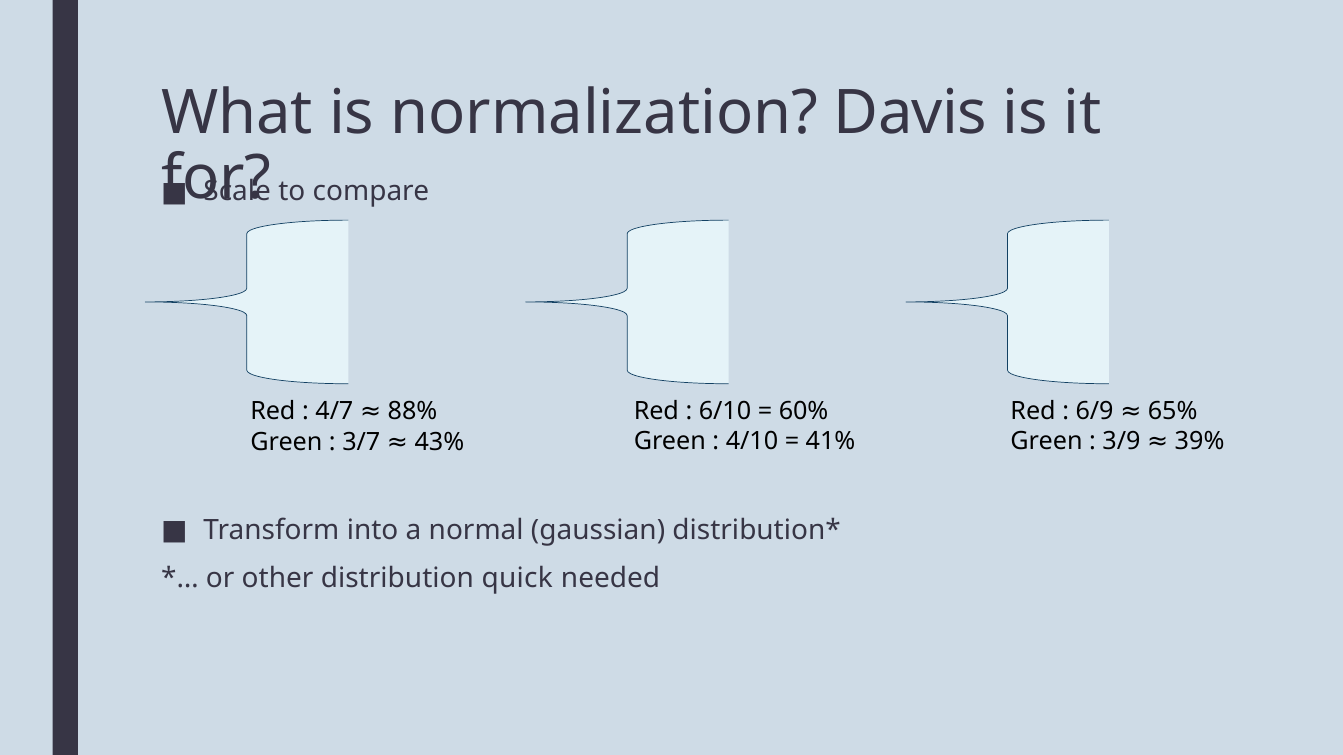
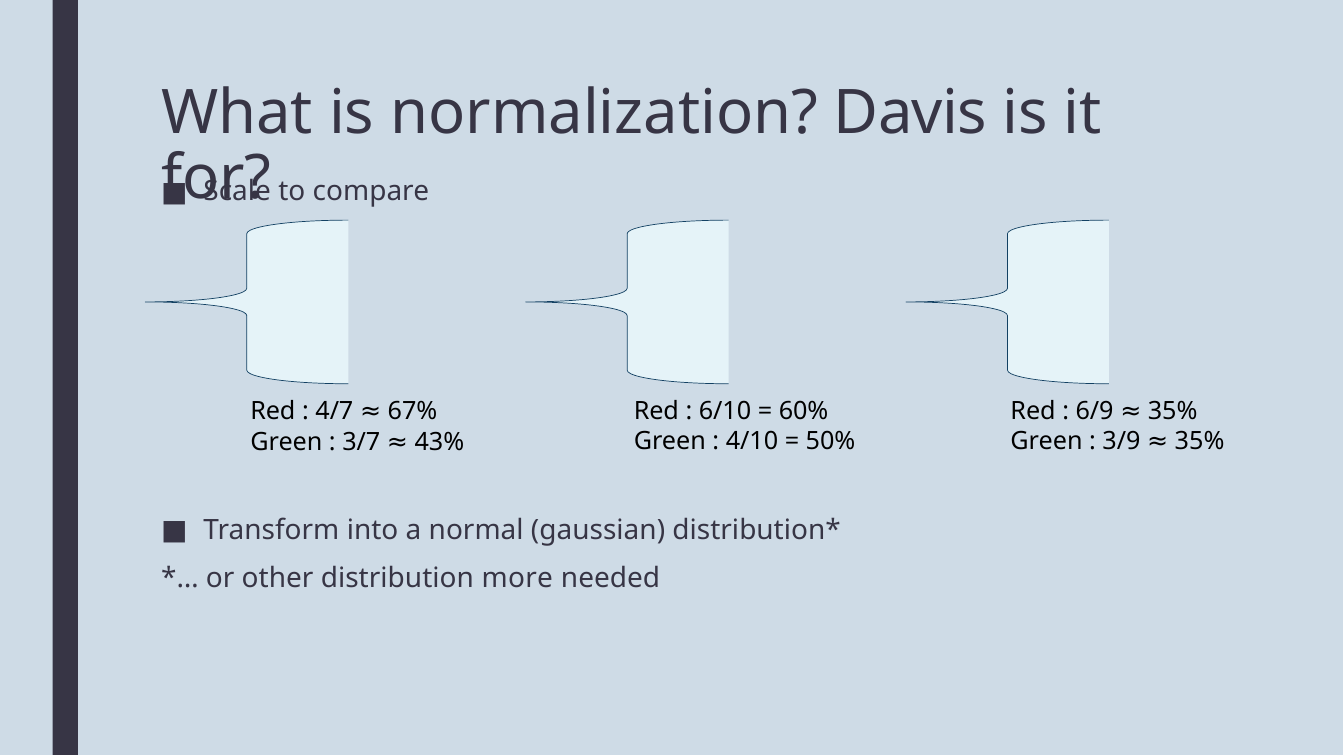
6/9 65%: 65% -> 35% (1173, 411)
88%: 88% -> 67% (412, 412)
3/9 39%: 39% -> 35% (1200, 441)
41%: 41% -> 50% (831, 442)
quick: quick -> more (517, 579)
